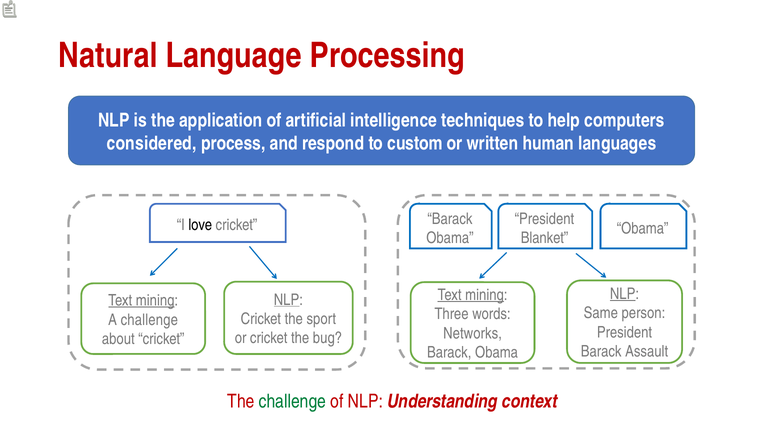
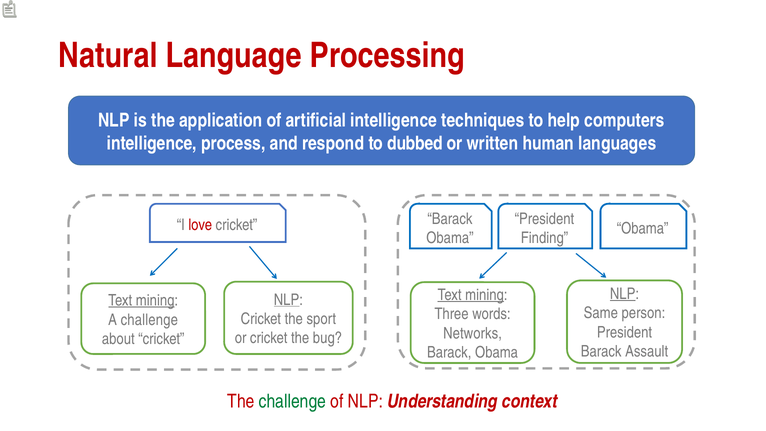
considered: considered -> intelligence (152, 143)
custom: custom -> dubbed (415, 143)
love colour: black -> red (200, 225)
Blanket: Blanket -> Finding (544, 238)
